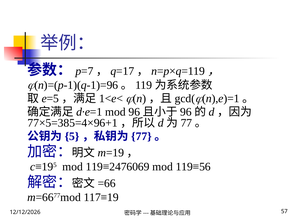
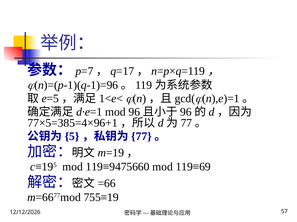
119≡2476069: 119≡2476069 -> 119≡9475660 (118, 167)
119≡56: 119≡56 -> 119≡69 (193, 167)
117≡19: 117≡19 -> 755≡19 (101, 198)
